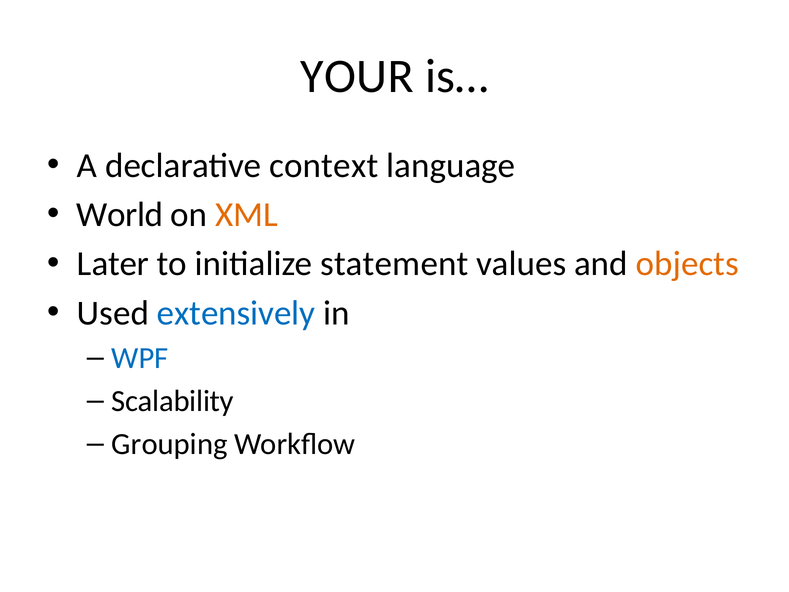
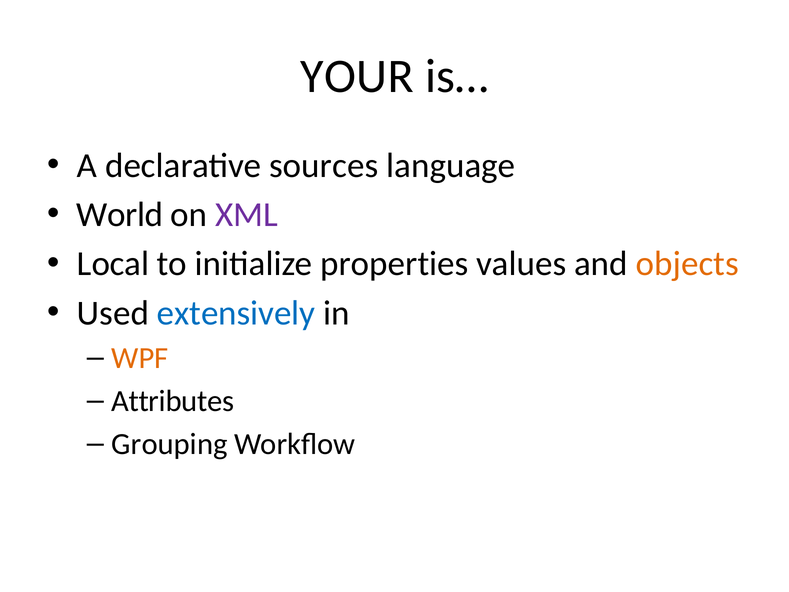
context: context -> sources (324, 166)
XML colour: orange -> purple (247, 215)
Later: Later -> Local (113, 264)
statement: statement -> properties (394, 264)
WPF colour: blue -> orange (140, 358)
Scalability: Scalability -> Attributes (173, 401)
